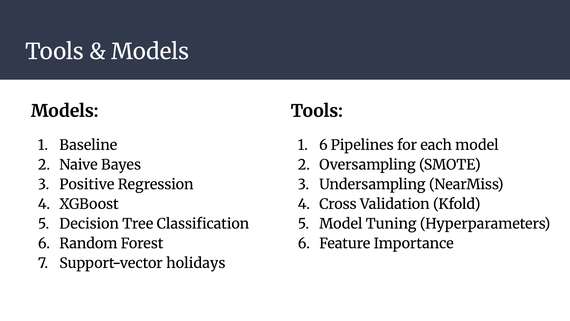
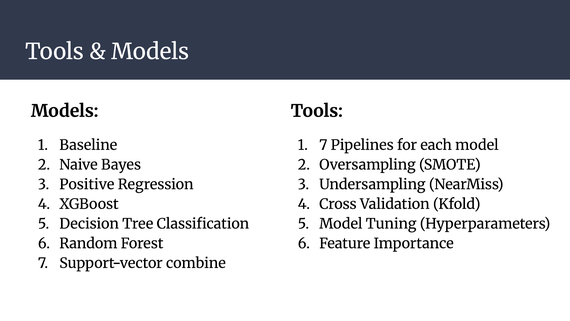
6: 6 -> 7 (323, 145)
holidays: holidays -> combine (196, 263)
